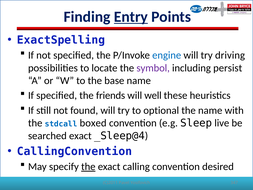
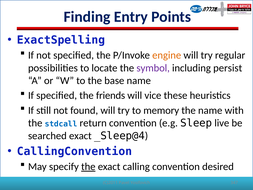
Entry underline: present -> none (131, 17)
engine colour: blue -> orange (167, 55)
driving: driving -> regular (230, 55)
well: well -> vice (153, 95)
optional: optional -> memory (161, 110)
boxed: boxed -> return (93, 123)
